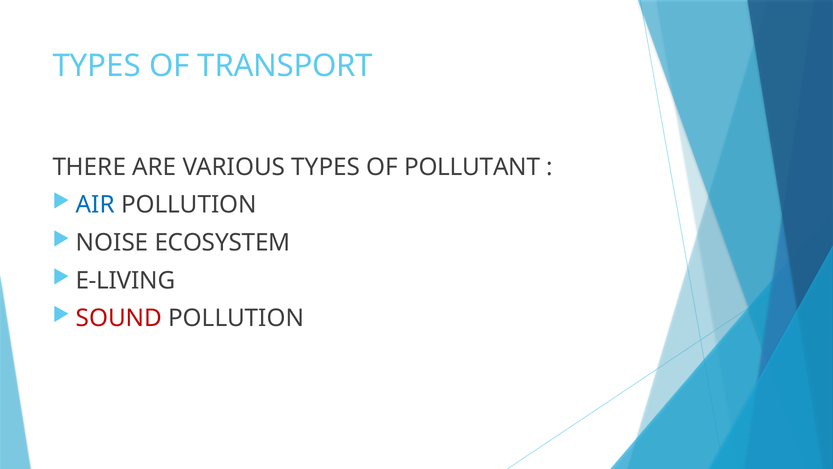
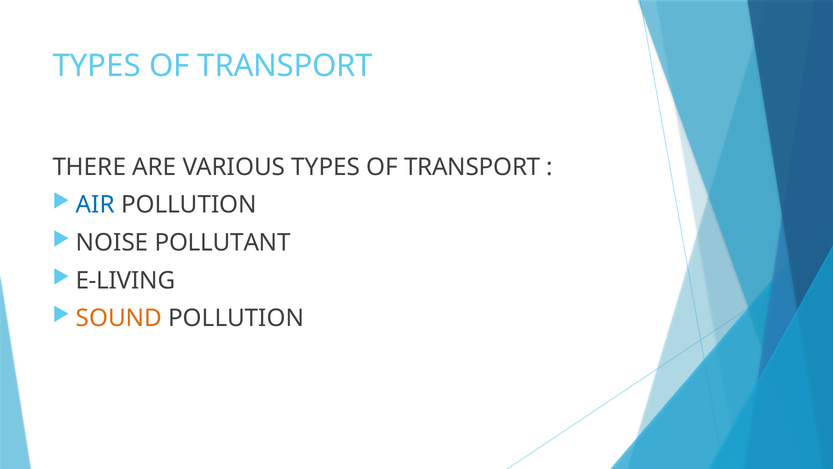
VARIOUS TYPES OF POLLUTANT: POLLUTANT -> TRANSPORT (472, 167)
ECOSYSTEM: ECOSYSTEM -> POLLUTANT (223, 243)
SOUND colour: red -> orange (119, 318)
